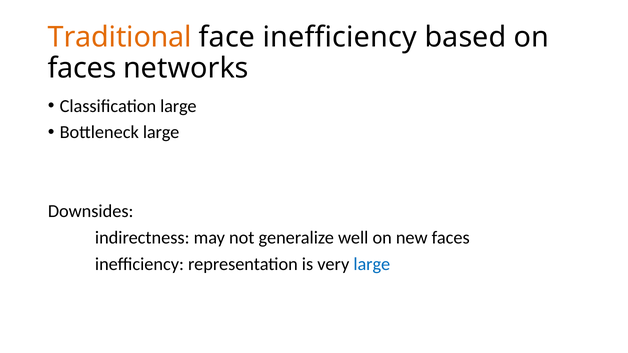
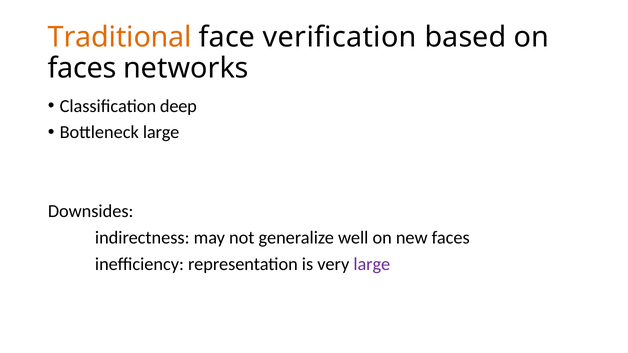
face inefficiency: inefficiency -> verification (340, 37)
Classification large: large -> deep (178, 106)
large colour: blue -> purple (372, 264)
